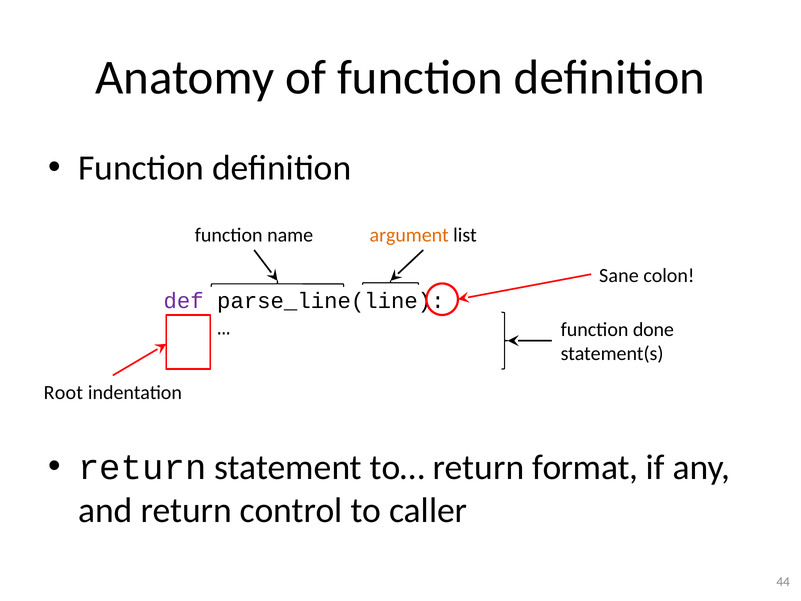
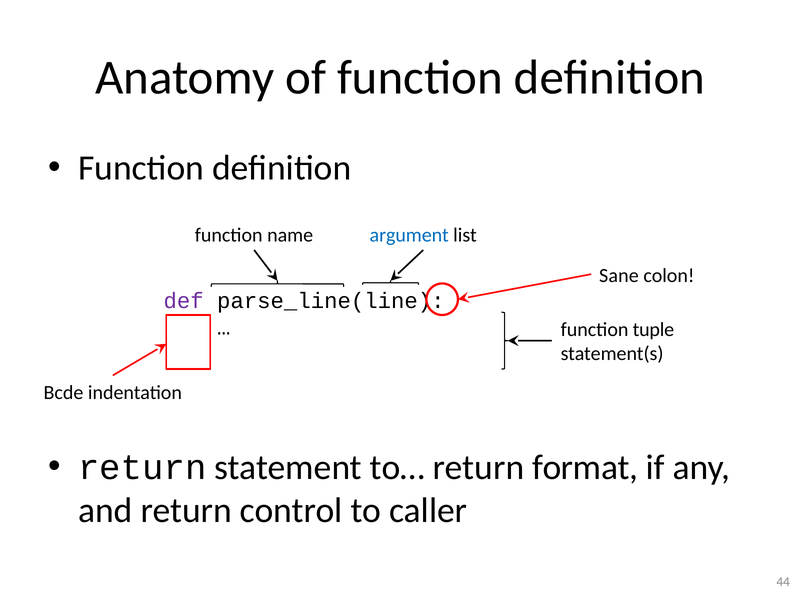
argument colour: orange -> blue (409, 235)
done: done -> tuple (653, 329)
Root: Root -> Bcde (63, 393)
